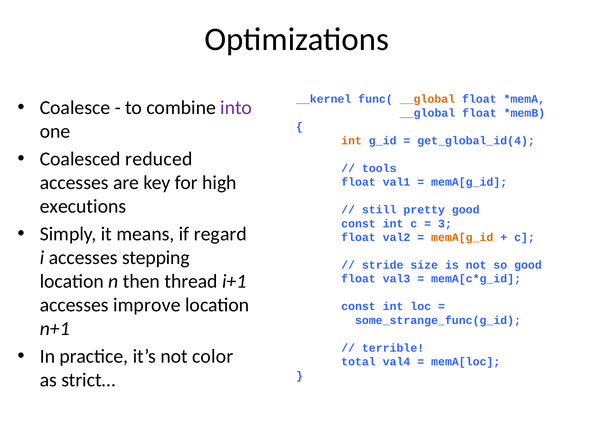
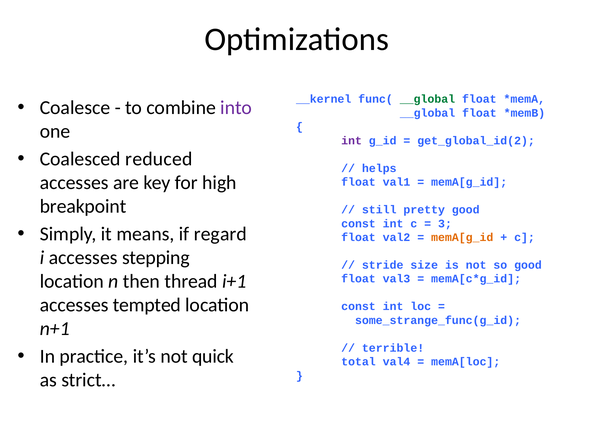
__global colour: orange -> green (427, 99)
int colour: orange -> purple (352, 141)
get_global_id(4: get_global_id(4 -> get_global_id(2 (476, 141)
tools: tools -> helps (379, 168)
executions: executions -> breakpoint (83, 206)
improve: improve -> tempted (147, 305)
color: color -> quick (213, 356)
